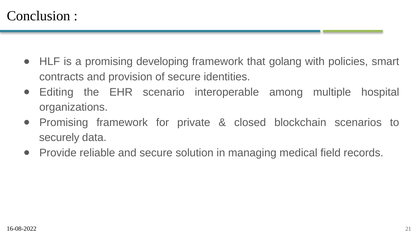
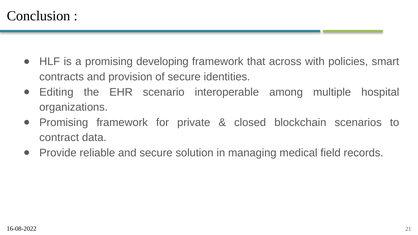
golang: golang -> across (285, 62)
securely: securely -> contract (59, 138)
